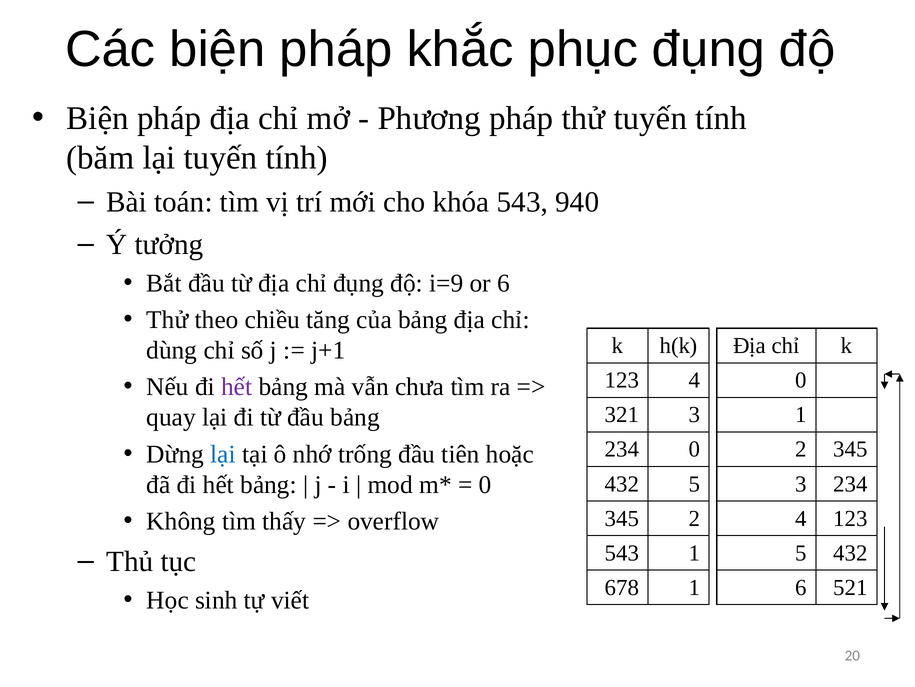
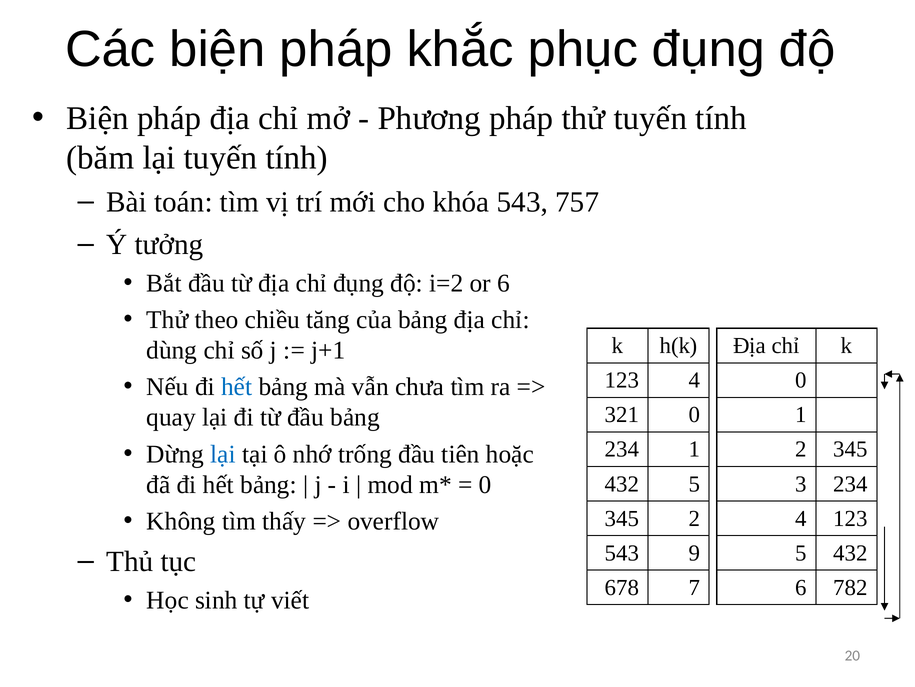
940: 940 -> 757 (577, 202)
i=9: i=9 -> i=2 (446, 283)
hết colour: purple -> blue (237, 387)
321 3: 3 -> 0 (694, 414)
234 0: 0 -> 1 (694, 449)
543 1: 1 -> 9 (694, 552)
678 1: 1 -> 7 (694, 587)
521: 521 -> 782 (851, 587)
